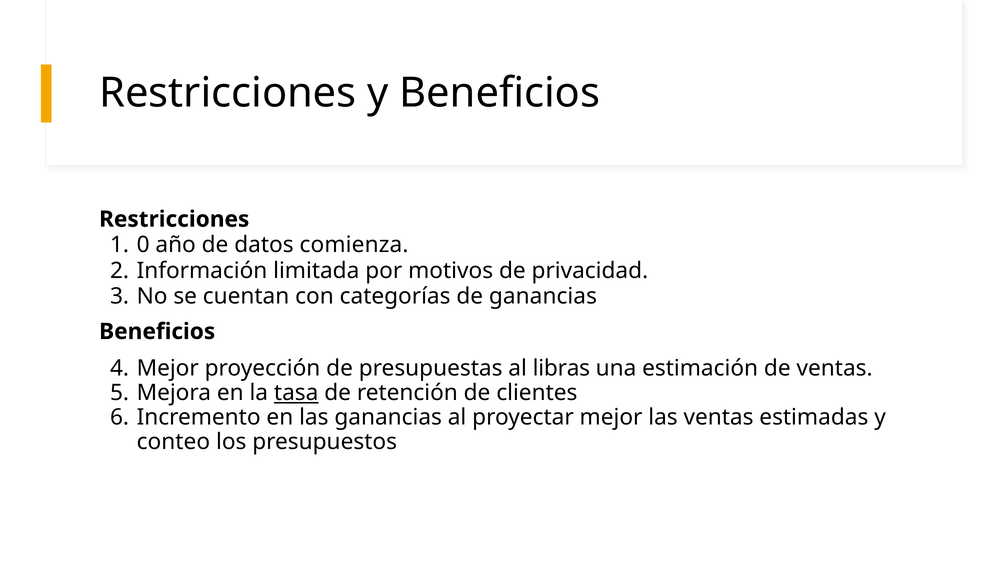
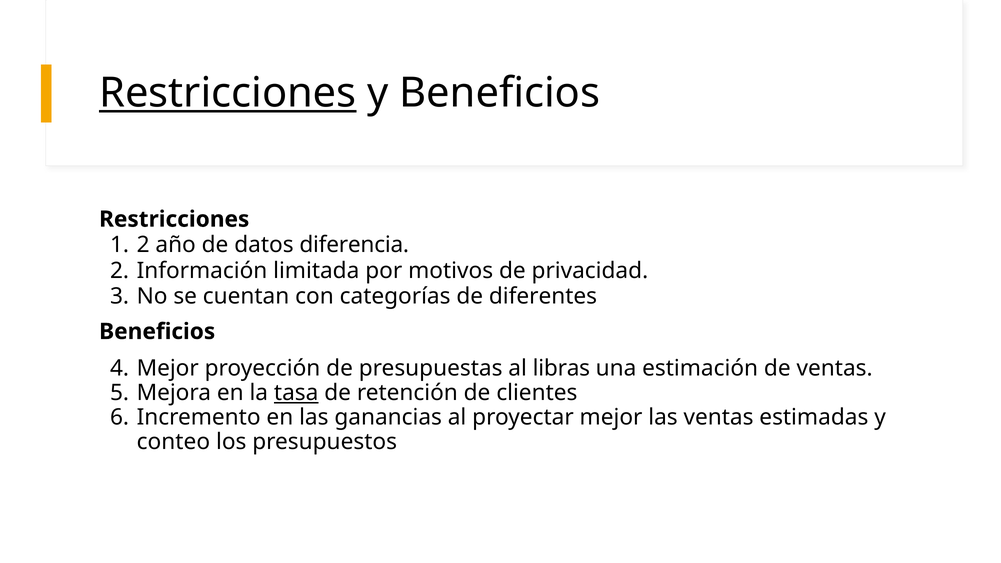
Restricciones underline: none -> present (228, 93)
1 0: 0 -> 2 (143, 245)
comienza: comienza -> diferencia (354, 245)
de ganancias: ganancias -> diferentes (543, 296)
